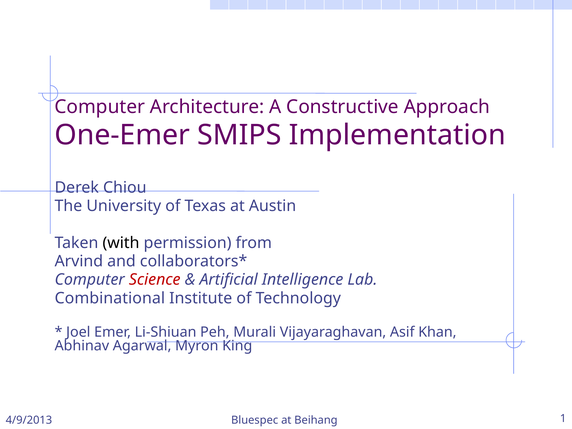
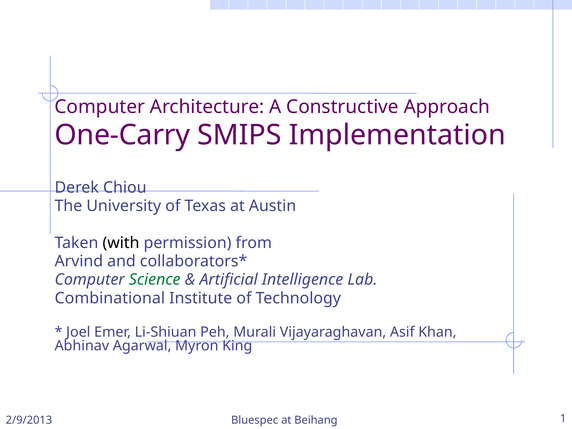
One-Emer: One-Emer -> One-Carry (122, 135)
Science colour: red -> green (155, 280)
4/9/2013: 4/9/2013 -> 2/9/2013 (29, 420)
